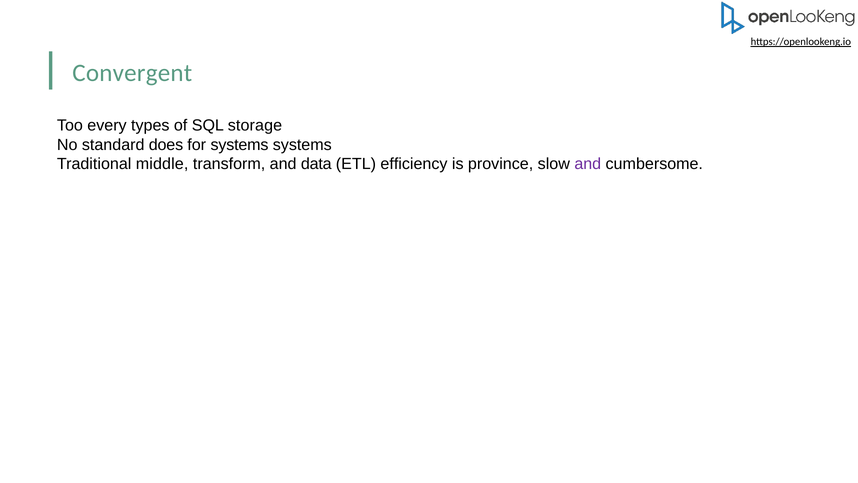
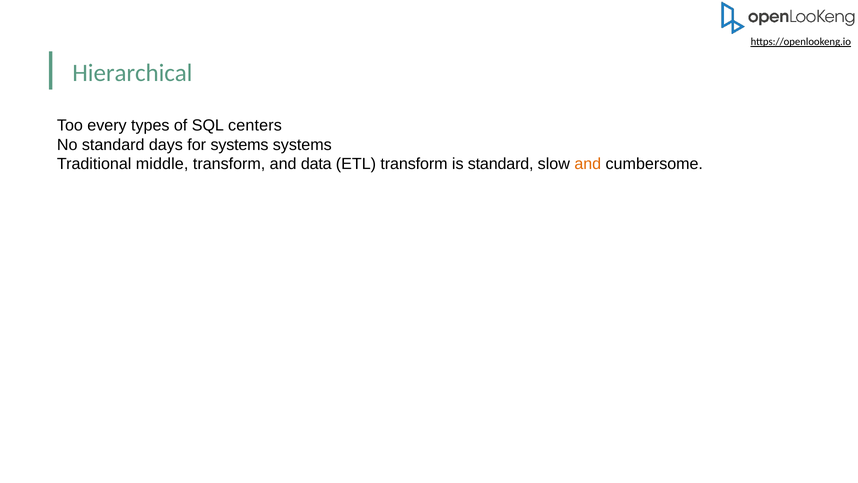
Convergent: Convergent -> Hierarchical (132, 73)
storage: storage -> centers (255, 125)
does: does -> days (166, 145)
ETL efficiency: efficiency -> transform (414, 164)
is province: province -> standard (501, 164)
and colour: purple -> orange (588, 164)
